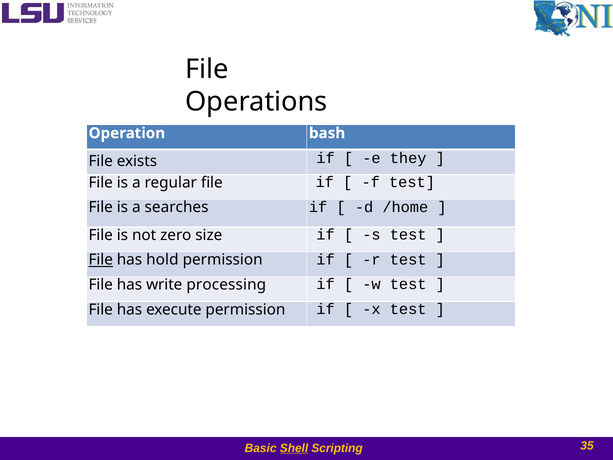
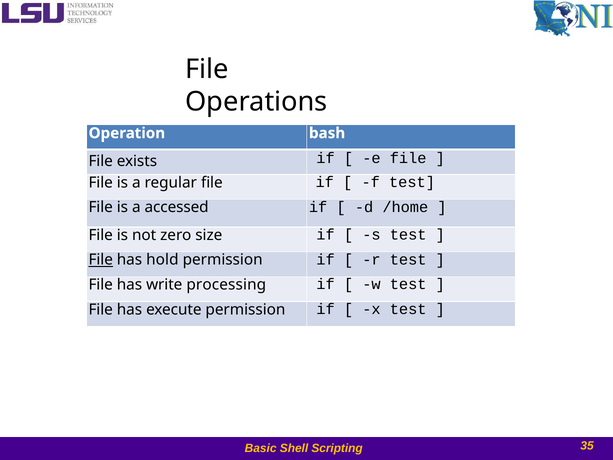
e they: they -> file (408, 158)
searches: searches -> accessed (177, 207)
Shell underline: present -> none (294, 448)
